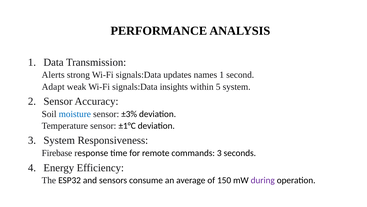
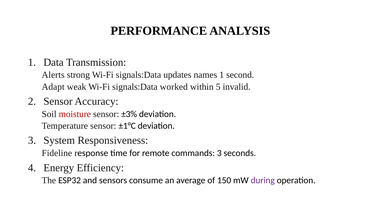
insights: insights -> worked (174, 87)
5 system: system -> invalid (237, 87)
moisture colour: blue -> red (75, 114)
Firebase: Firebase -> Fideline (57, 153)
